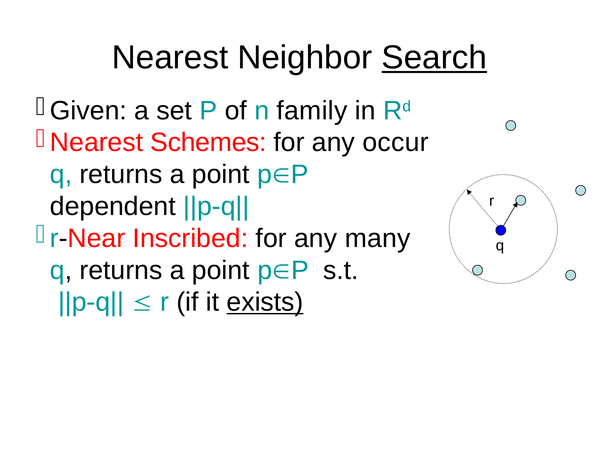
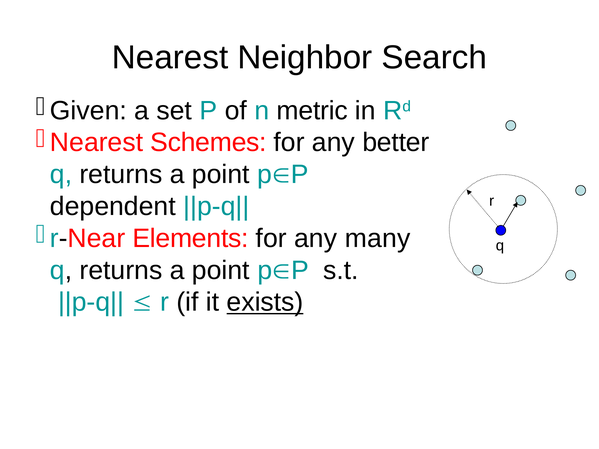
Search underline: present -> none (434, 58)
family: family -> metric (312, 111)
occur: occur -> better (396, 143)
Inscribed: Inscribed -> Elements (191, 238)
